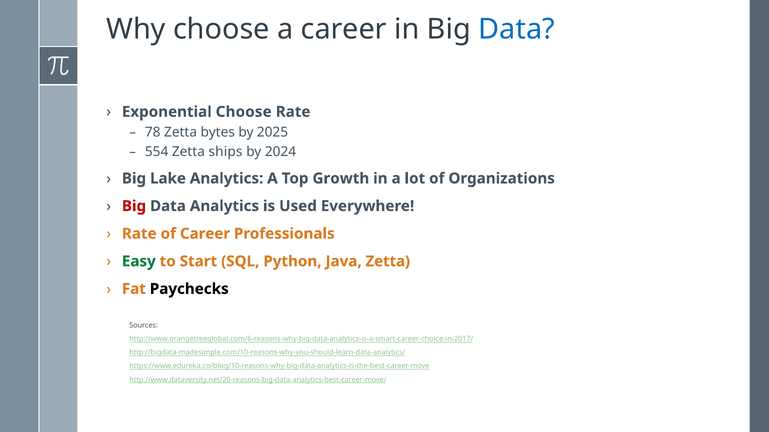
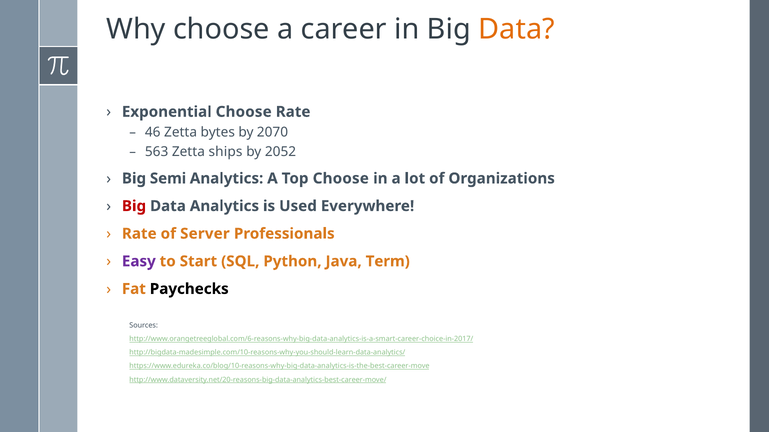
Data colour: blue -> orange (517, 30)
78: 78 -> 46 (153, 132)
2025: 2025 -> 2070 (272, 132)
554: 554 -> 563 (157, 152)
2024: 2024 -> 2052 (281, 152)
Lake: Lake -> Semi (168, 179)
Top Growth: Growth -> Choose (341, 179)
of Career: Career -> Server (205, 234)
Easy colour: green -> purple (139, 262)
Java Zetta: Zetta -> Term (388, 262)
